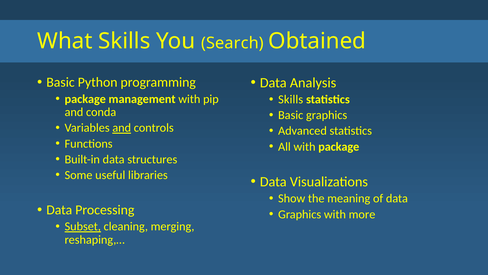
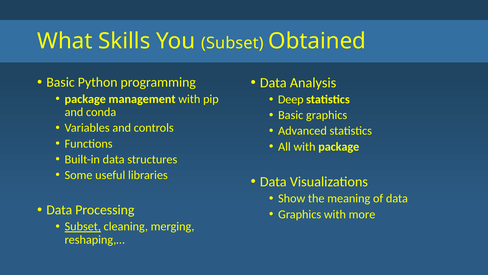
You Search: Search -> Subset (233, 43)
Skills: Skills -> Deep (291, 99)
and underline: present -> none (122, 128)
